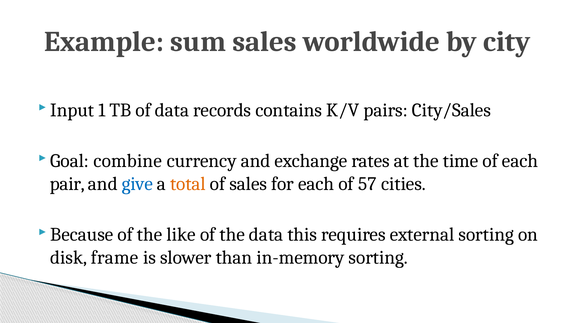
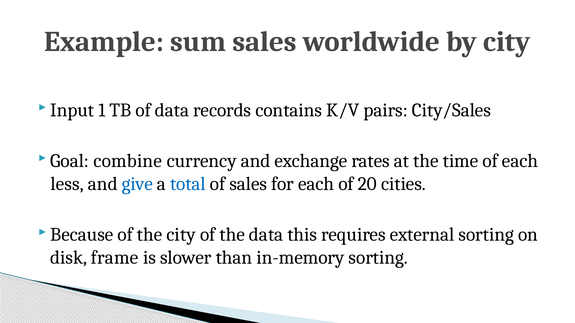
pair: pair -> less (67, 184)
total colour: orange -> blue (188, 184)
57: 57 -> 20 (367, 184)
the like: like -> city (181, 235)
